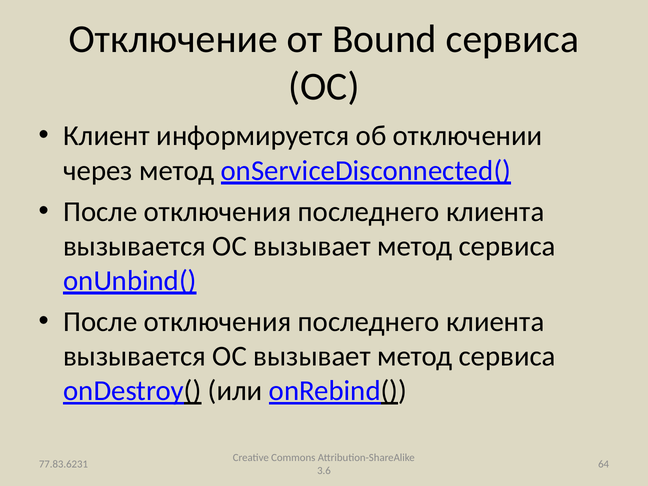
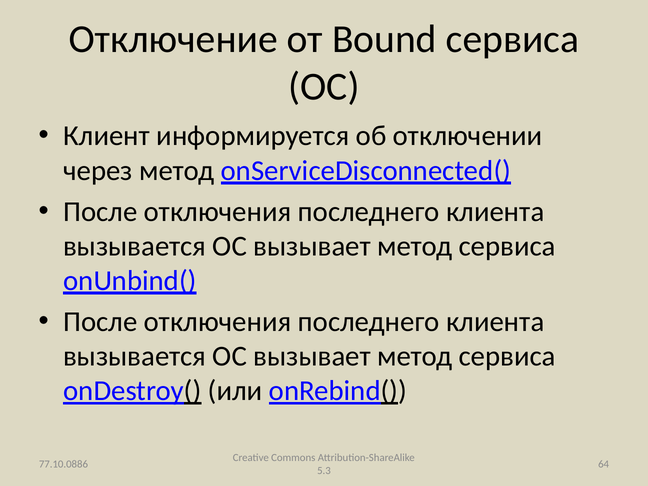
77.83.6231: 77.83.6231 -> 77.10.0886 (63, 464)
3.6: 3.6 -> 5.3 (324, 471)
